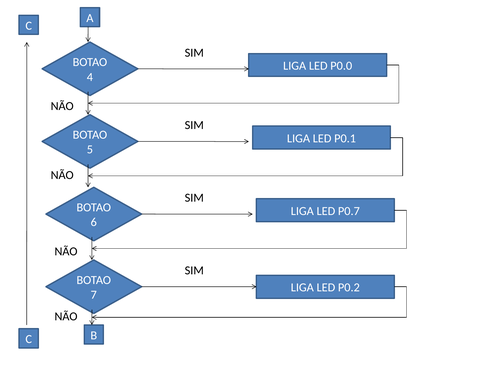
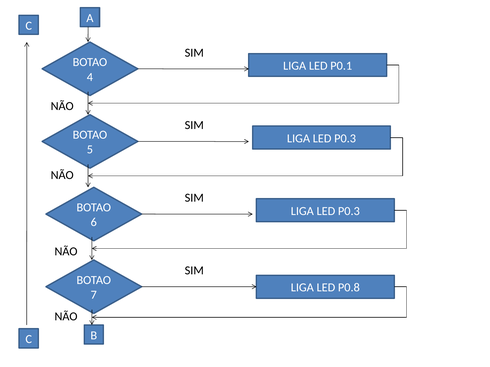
P0.0: P0.0 -> P0.1 (341, 66)
P0.1: P0.1 -> P0.3 (345, 139)
P0.7: P0.7 -> P0.3 (349, 211)
P0.2: P0.2 -> P0.8 (349, 288)
